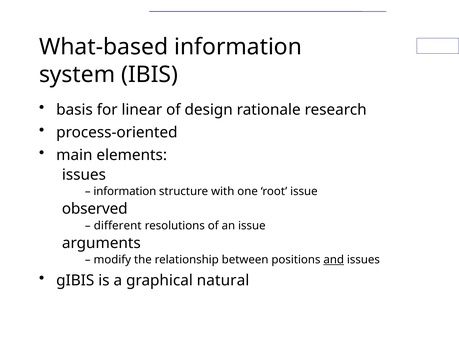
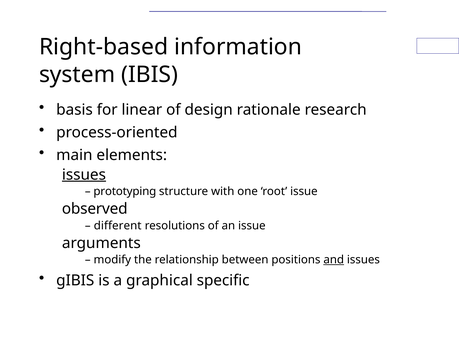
What-based: What-based -> Right-based (104, 47)
issues underline: none -> present (84, 175)
information: information -> prototyping (125, 192)
natural: natural -> specific (223, 281)
